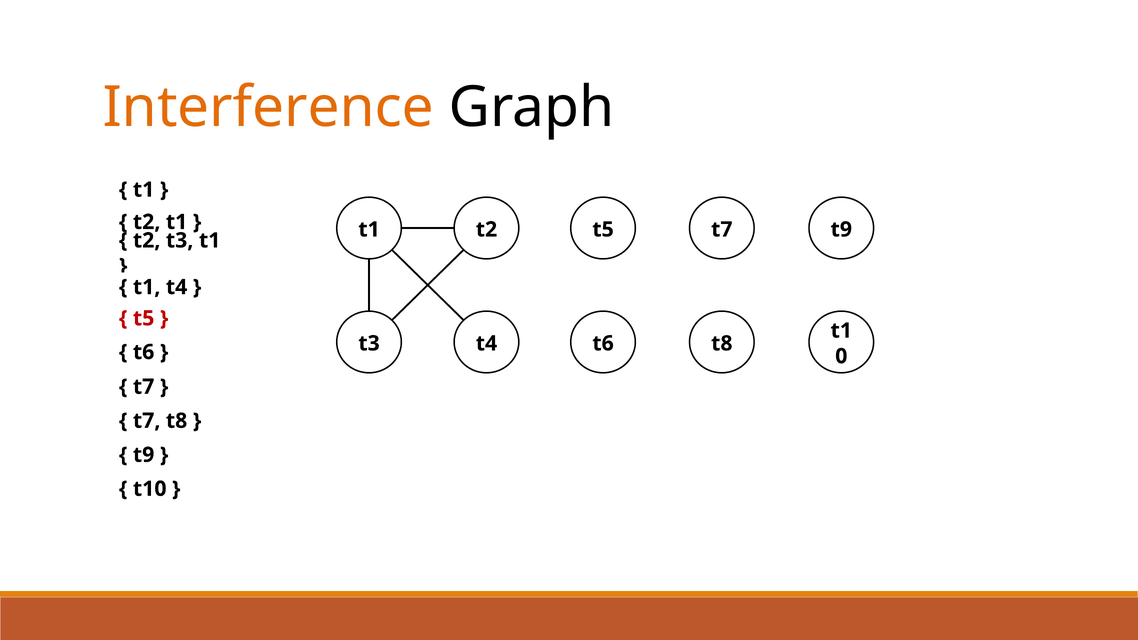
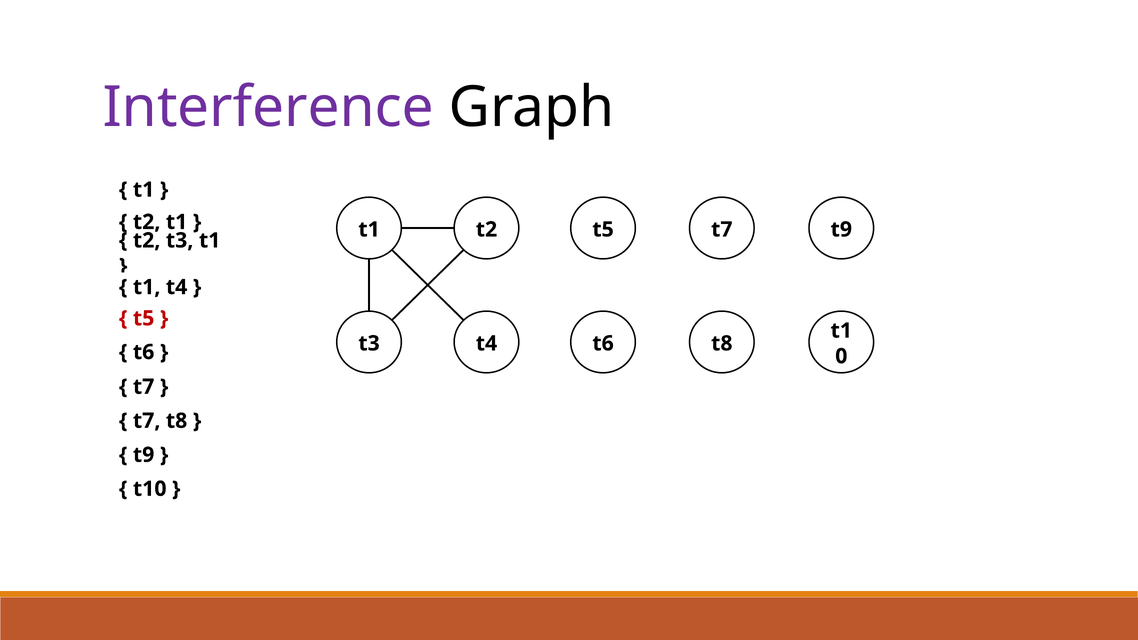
Interference colour: orange -> purple (268, 108)
